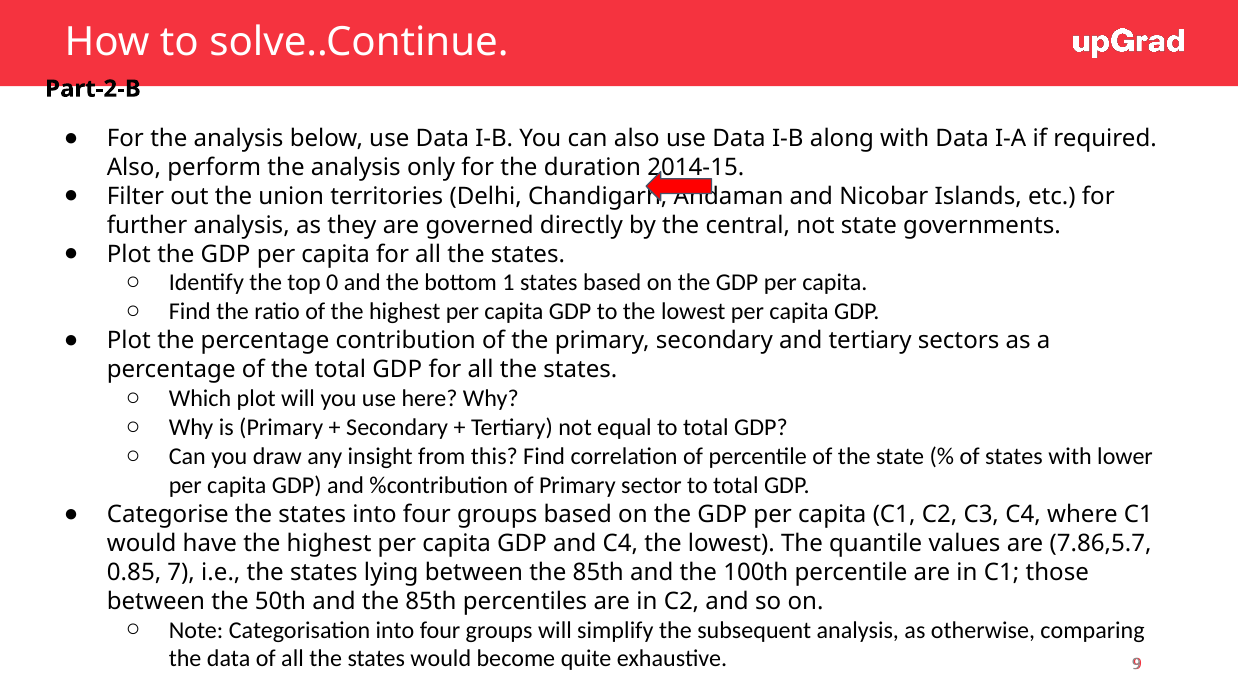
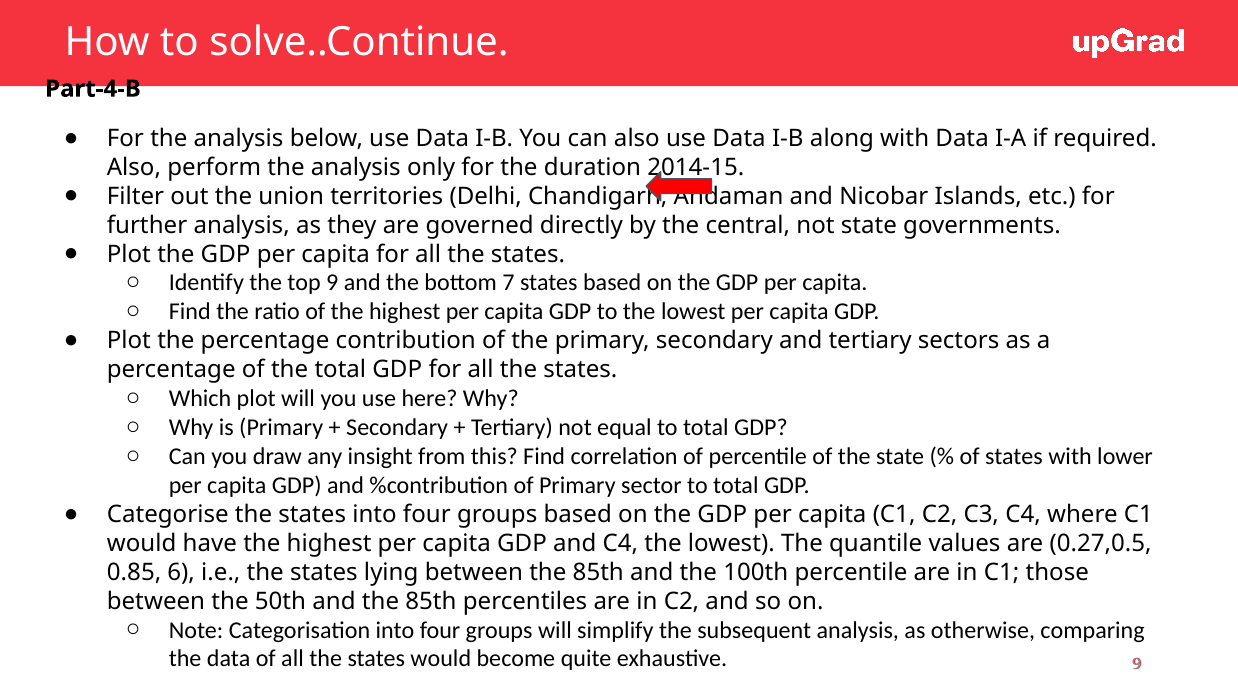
Part-2-B: Part-2-B -> Part-4-B (93, 89)
top 0: 0 -> 9 (332, 283)
1: 1 -> 7 (508, 283)
7.86,5.7: 7.86,5.7 -> 0.27,0.5 (1101, 543)
7: 7 -> 6 (181, 572)
